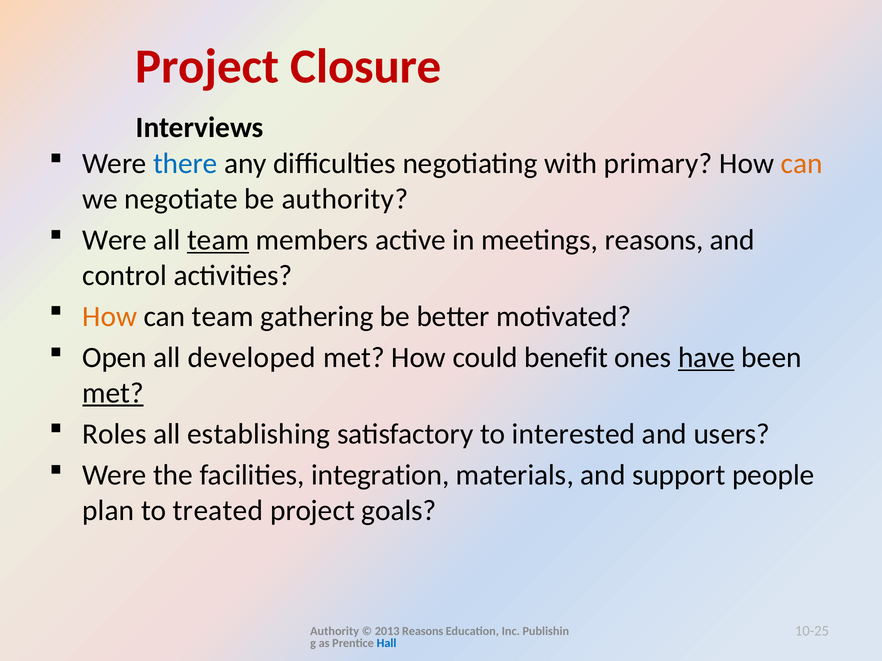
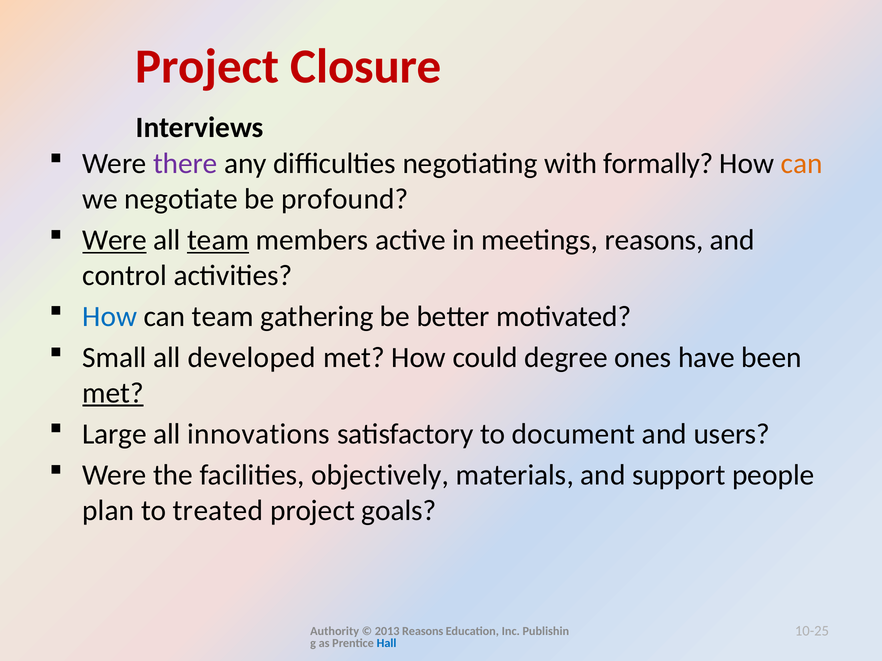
there colour: blue -> purple (185, 164)
primary: primary -> formally (658, 164)
be authority: authority -> profound (345, 199)
Were underline: none -> present (115, 240)
How colour: orange -> blue (110, 317)
Open: Open -> Small (114, 358)
benefit: benefit -> degree (566, 358)
have underline: present -> none (706, 358)
Roles: Roles -> Large (115, 434)
establishing: establishing -> innovations (259, 434)
interested: interested -> document (574, 434)
integration: integration -> objectively (380, 475)
